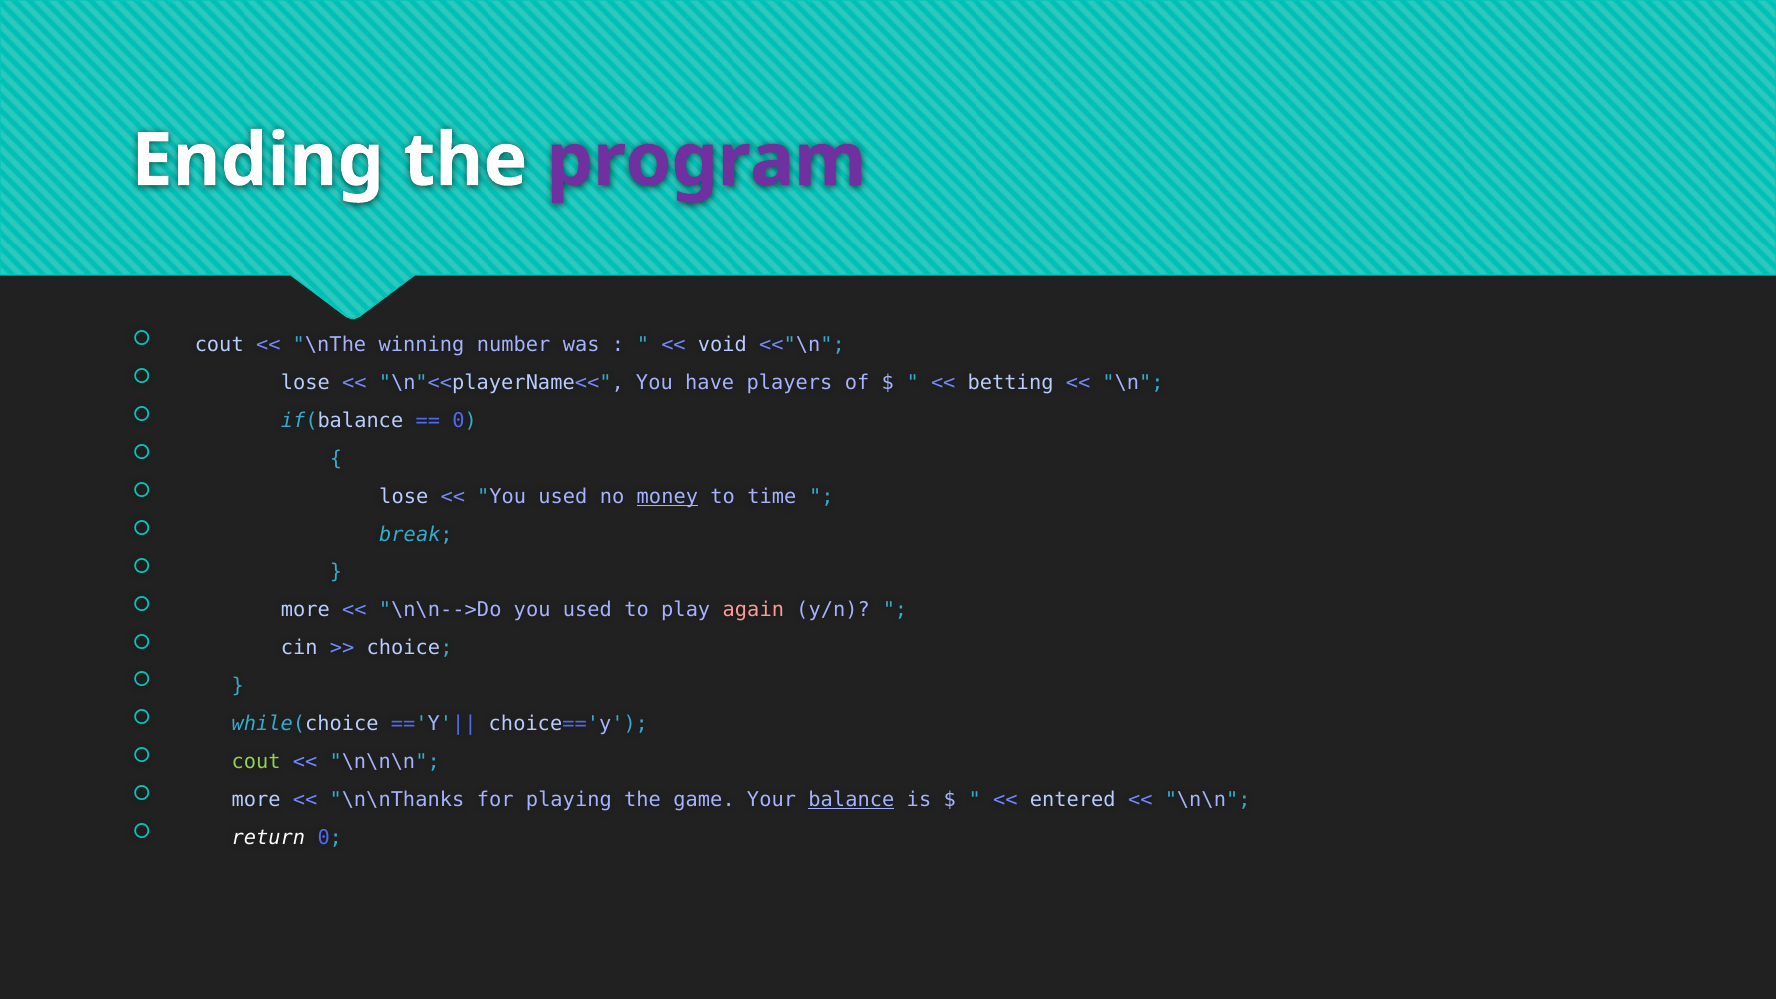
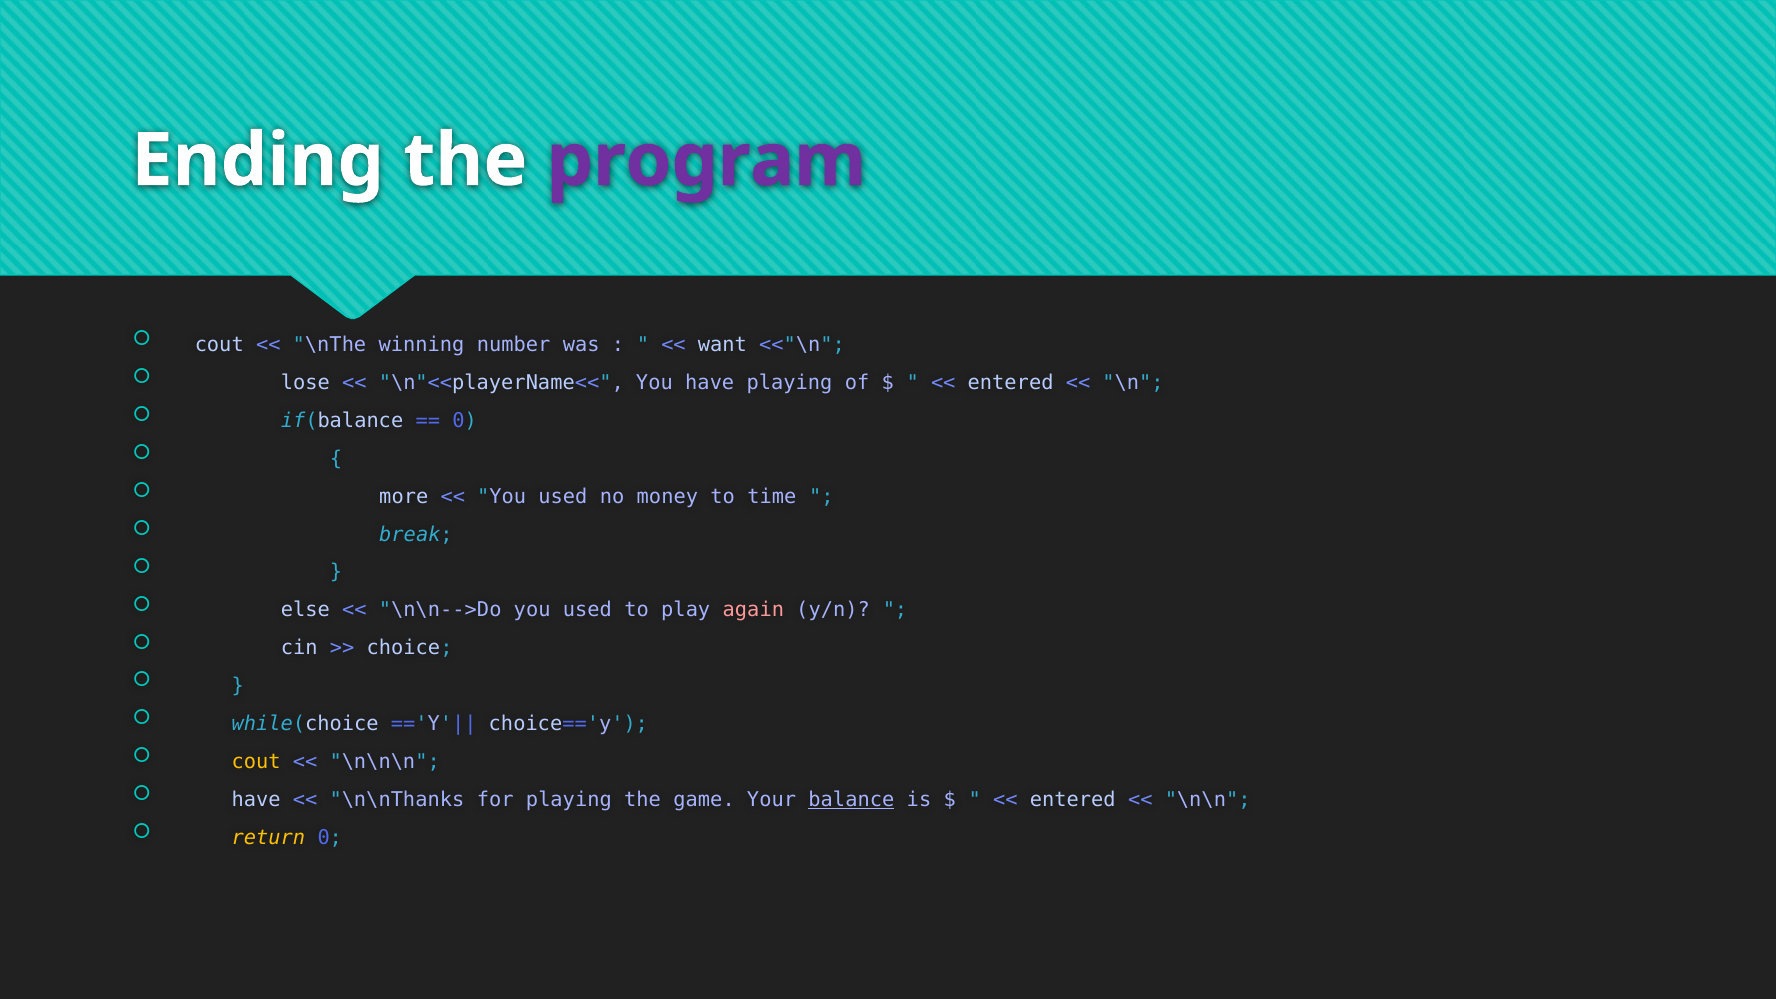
void: void -> want (722, 345)
have players: players -> playing (790, 383)
betting: betting -> entered (1011, 383)
lose: lose -> more (404, 496)
money underline: present -> none (667, 496)
more: more -> else (305, 610)
cout colour: light green -> yellow (256, 762)
more: more -> have (256, 800)
return colour: white -> yellow (268, 838)
